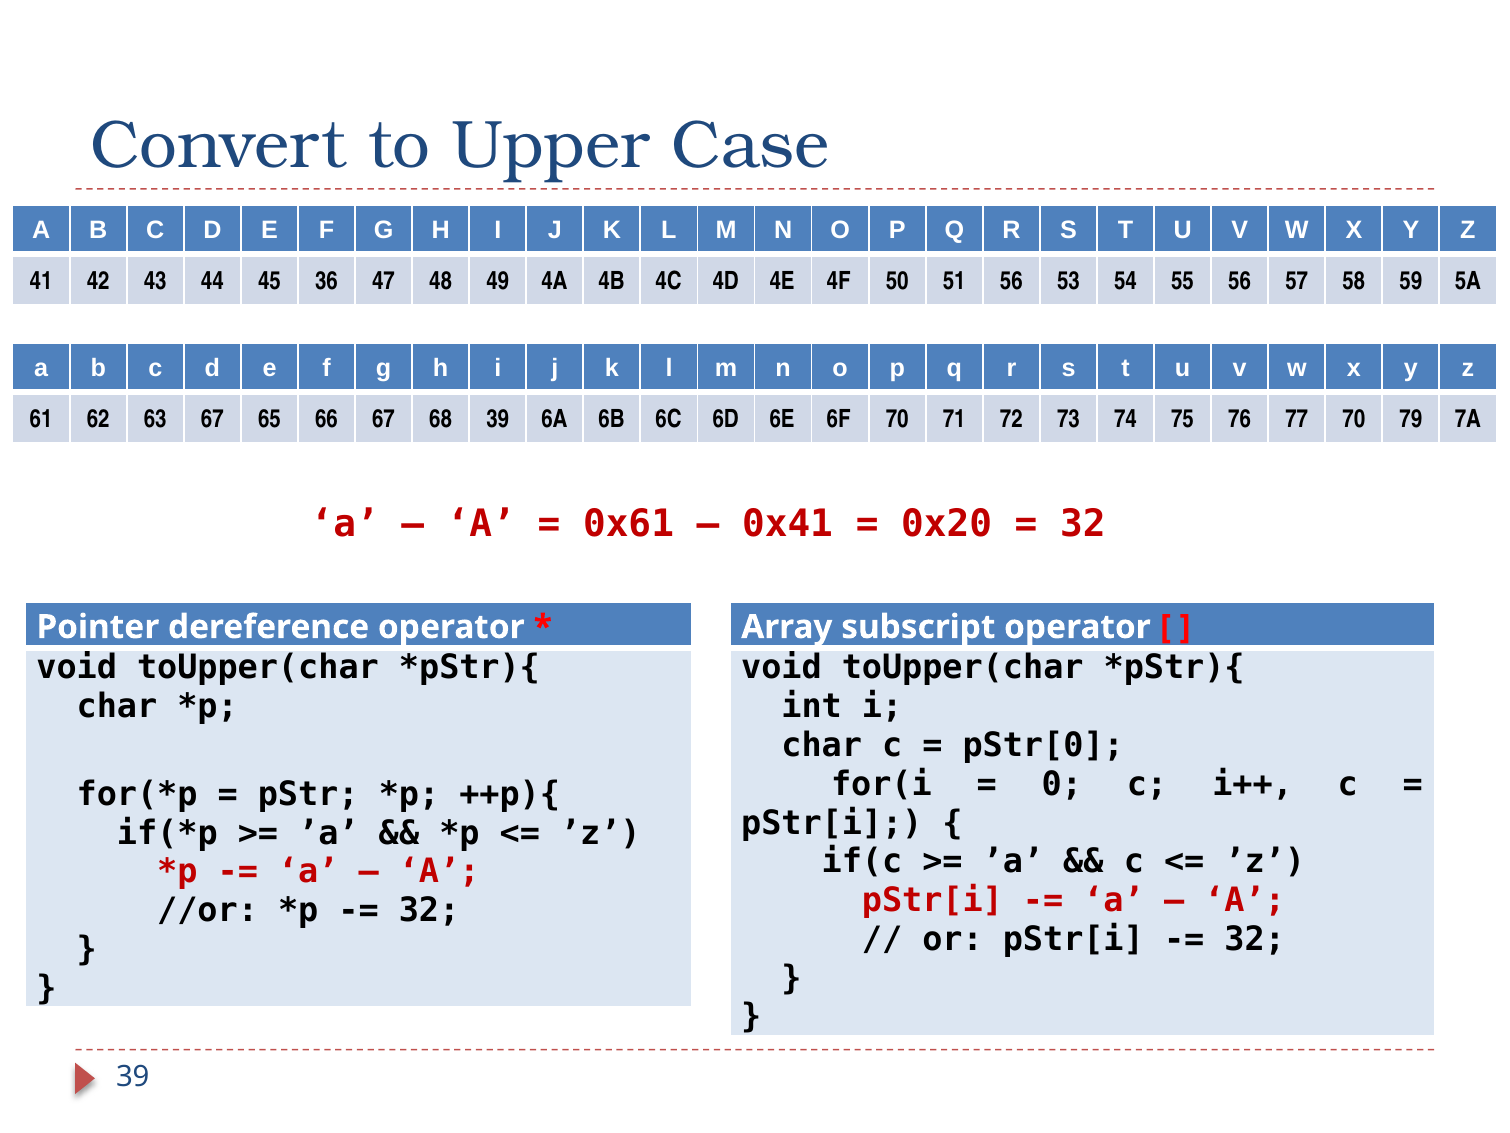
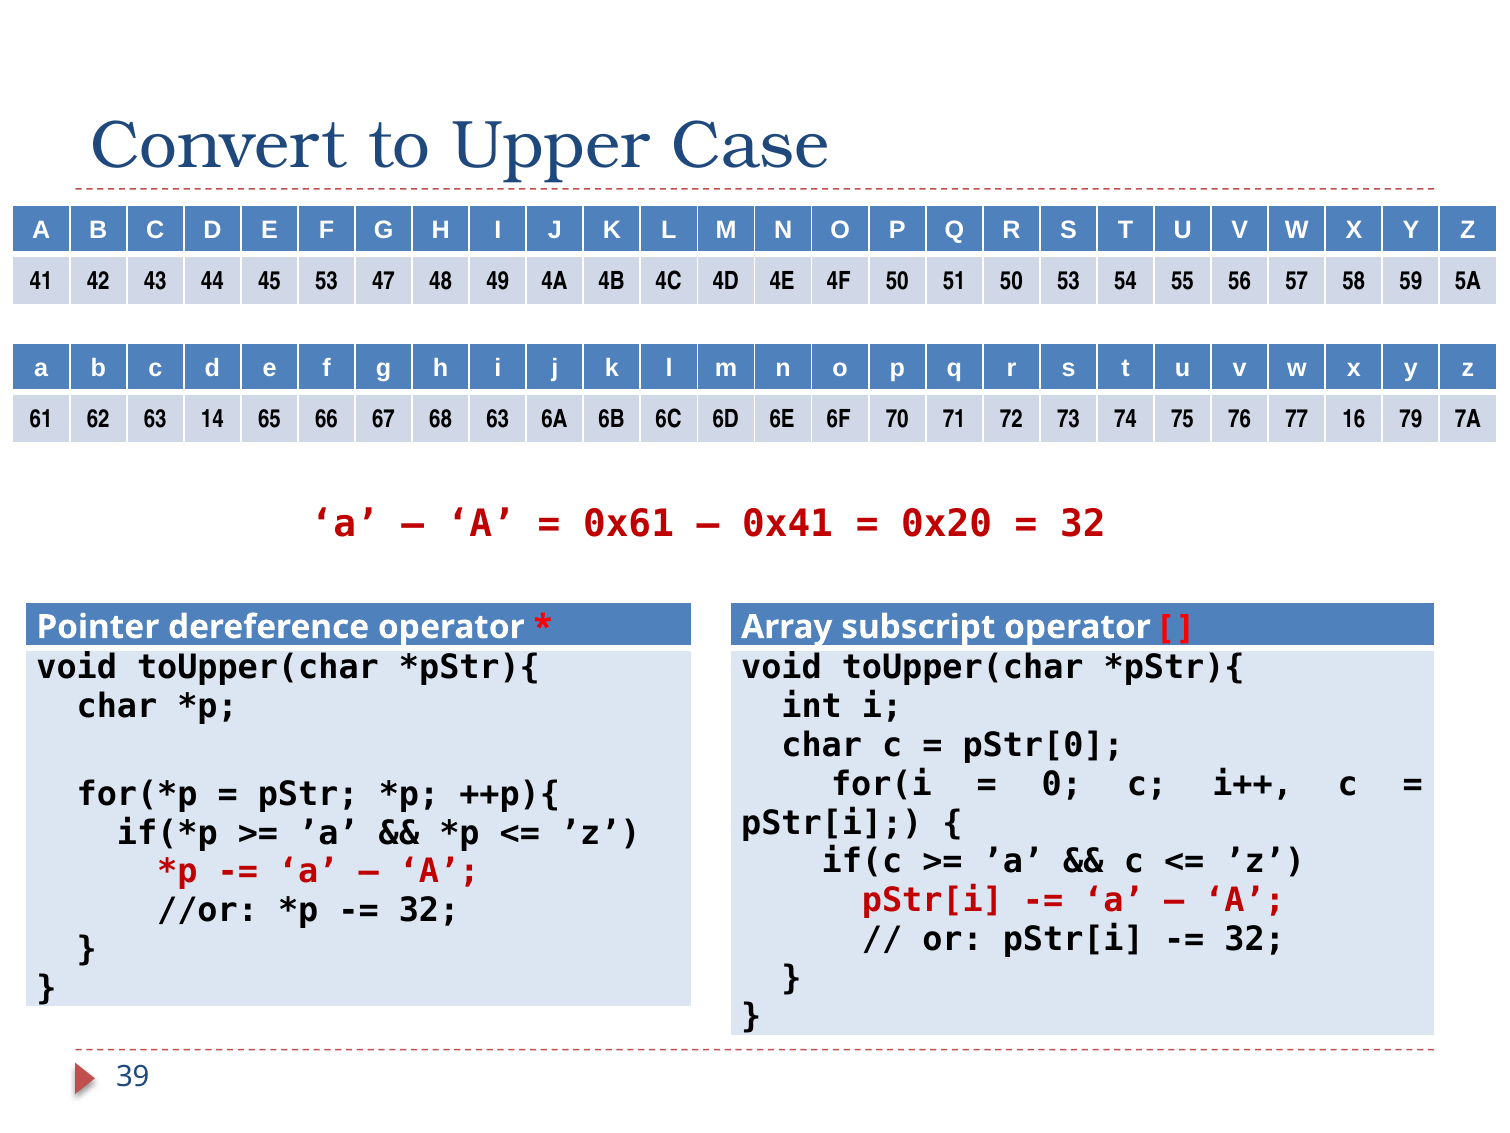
45 36: 36 -> 53 (327, 281)
51 56: 56 -> 50 (1011, 281)
63 67: 67 -> 14 (212, 419)
68 39: 39 -> 63 (498, 419)
77 70: 70 -> 16 (1354, 419)
